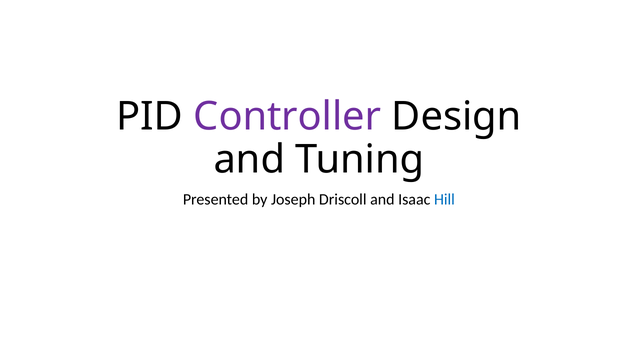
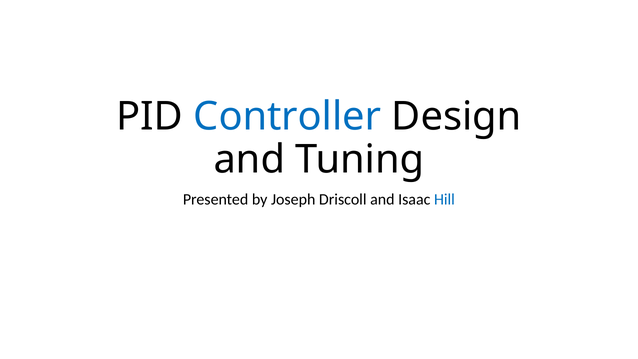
Controller colour: purple -> blue (287, 116)
